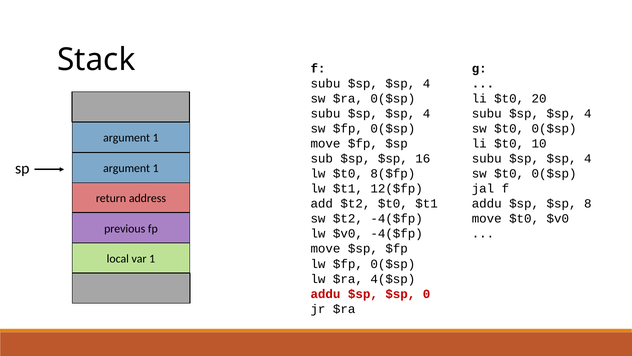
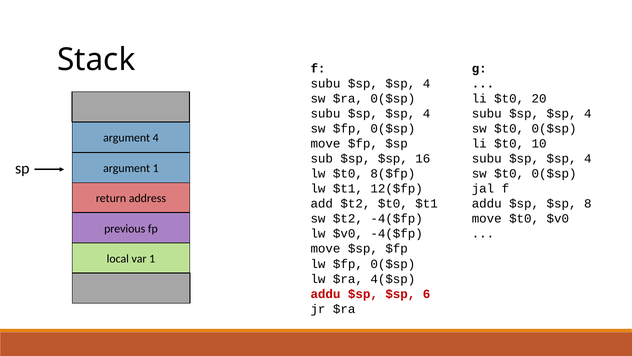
1: 1 -> 4 (156, 138)
0: 0 -> 6 (427, 294)
